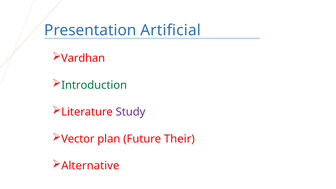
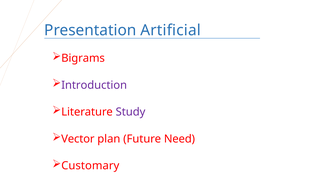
Vardhan: Vardhan -> Bigrams (83, 58)
Introduction colour: green -> purple (94, 85)
Their: Their -> Need (179, 139)
Alternative: Alternative -> Customary (90, 166)
